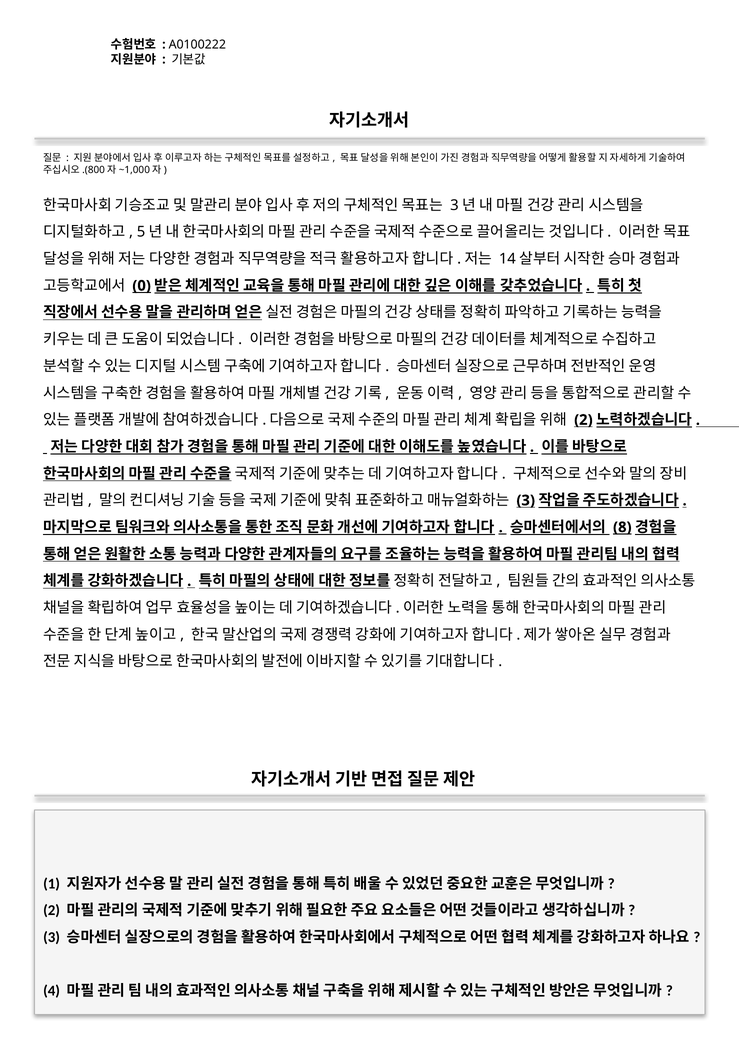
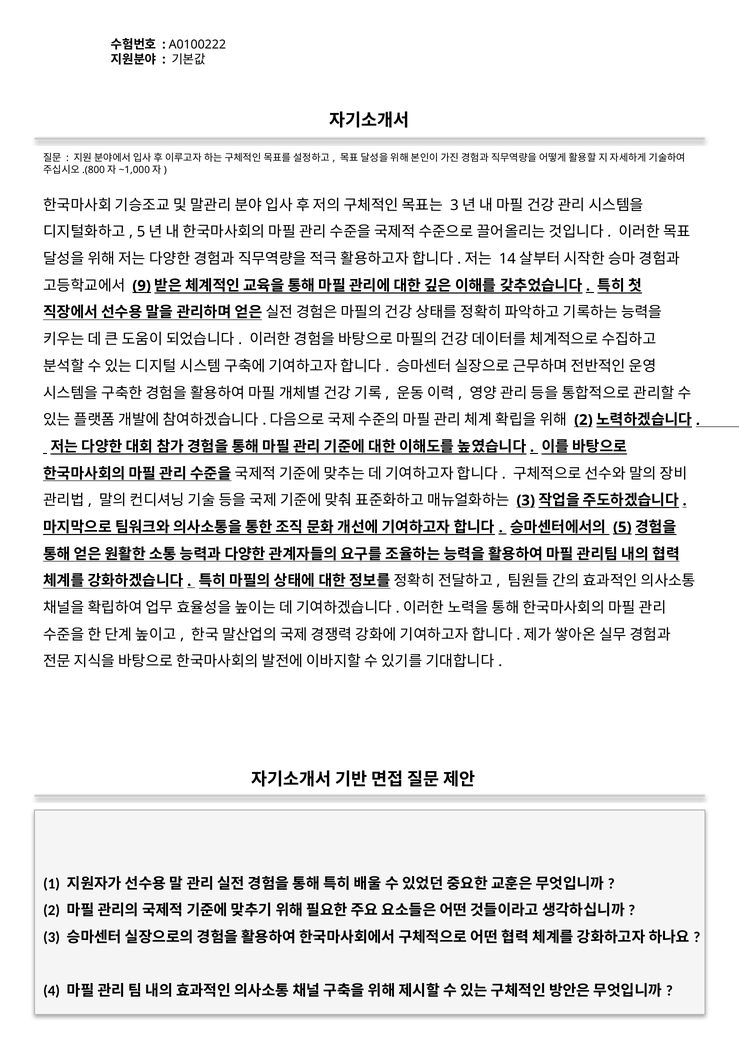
0: 0 -> 9 (142, 286)
8: 8 -> 5 (622, 527)
